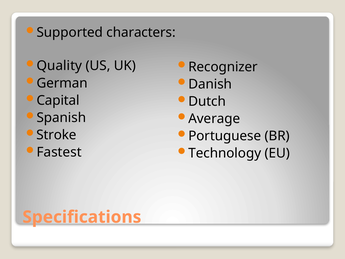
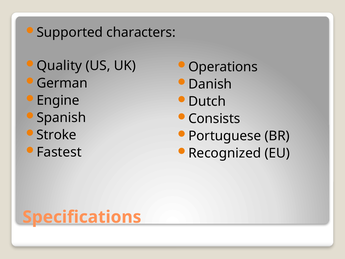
Recognizer: Recognizer -> Operations (223, 67)
Capital: Capital -> Engine (58, 100)
Average: Average -> Consists (214, 119)
Technology: Technology -> Recognized (225, 153)
